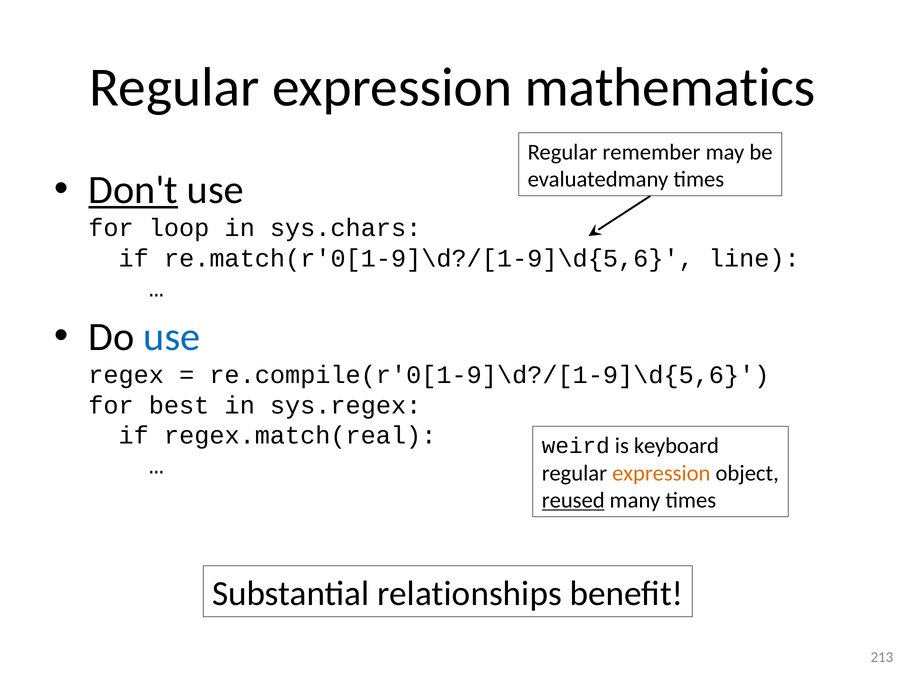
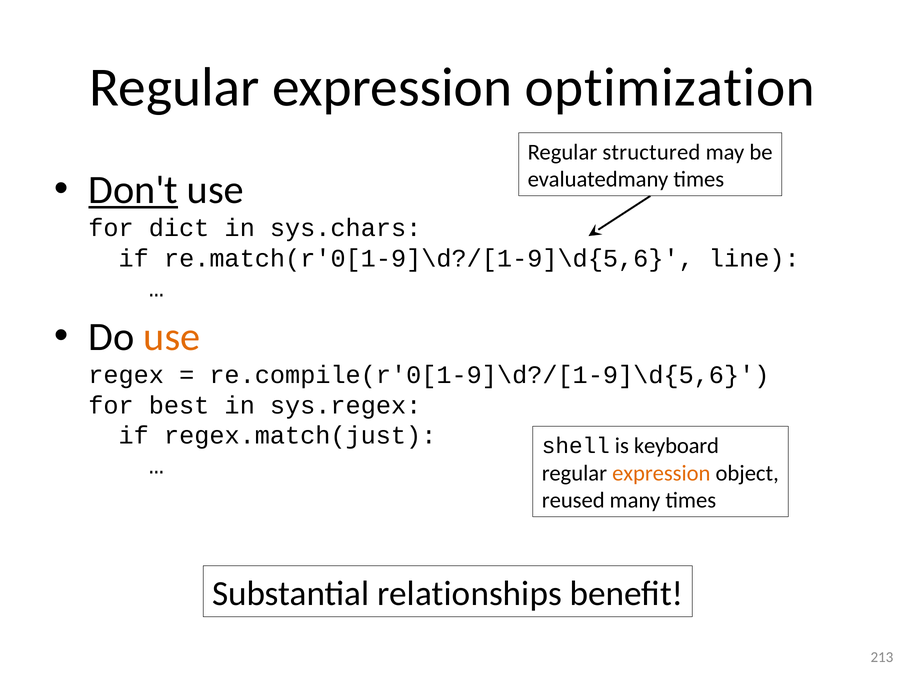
mathematics: mathematics -> optimization (670, 88)
remember: remember -> structured (651, 152)
loop: loop -> dict (179, 228)
use colour: blue -> orange (172, 337)
regex.match(real: regex.match(real -> regex.match(just (300, 436)
weird: weird -> shell (576, 446)
reused underline: present -> none (573, 501)
